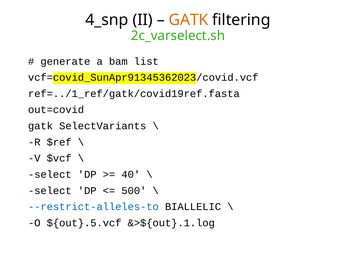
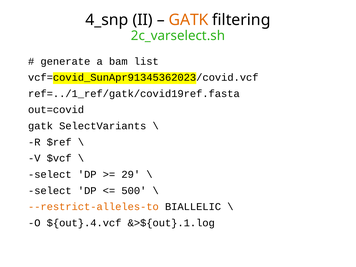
40: 40 -> 29 (131, 174)
--restrict-alleles-to colour: blue -> orange (93, 207)
${out}.5.vcf: ${out}.5.vcf -> ${out}.4.vcf (84, 223)
